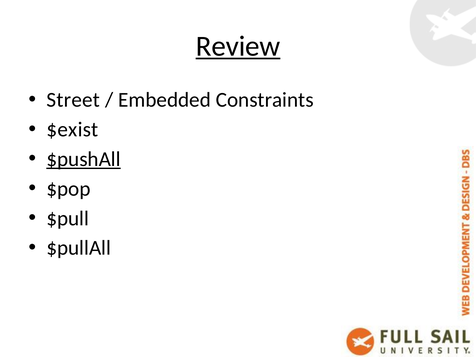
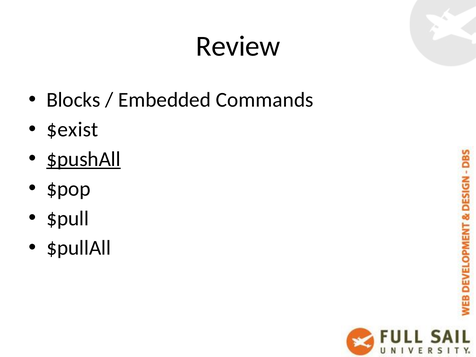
Review underline: present -> none (238, 46)
Street: Street -> Blocks (73, 100)
Constraints: Constraints -> Commands (265, 100)
